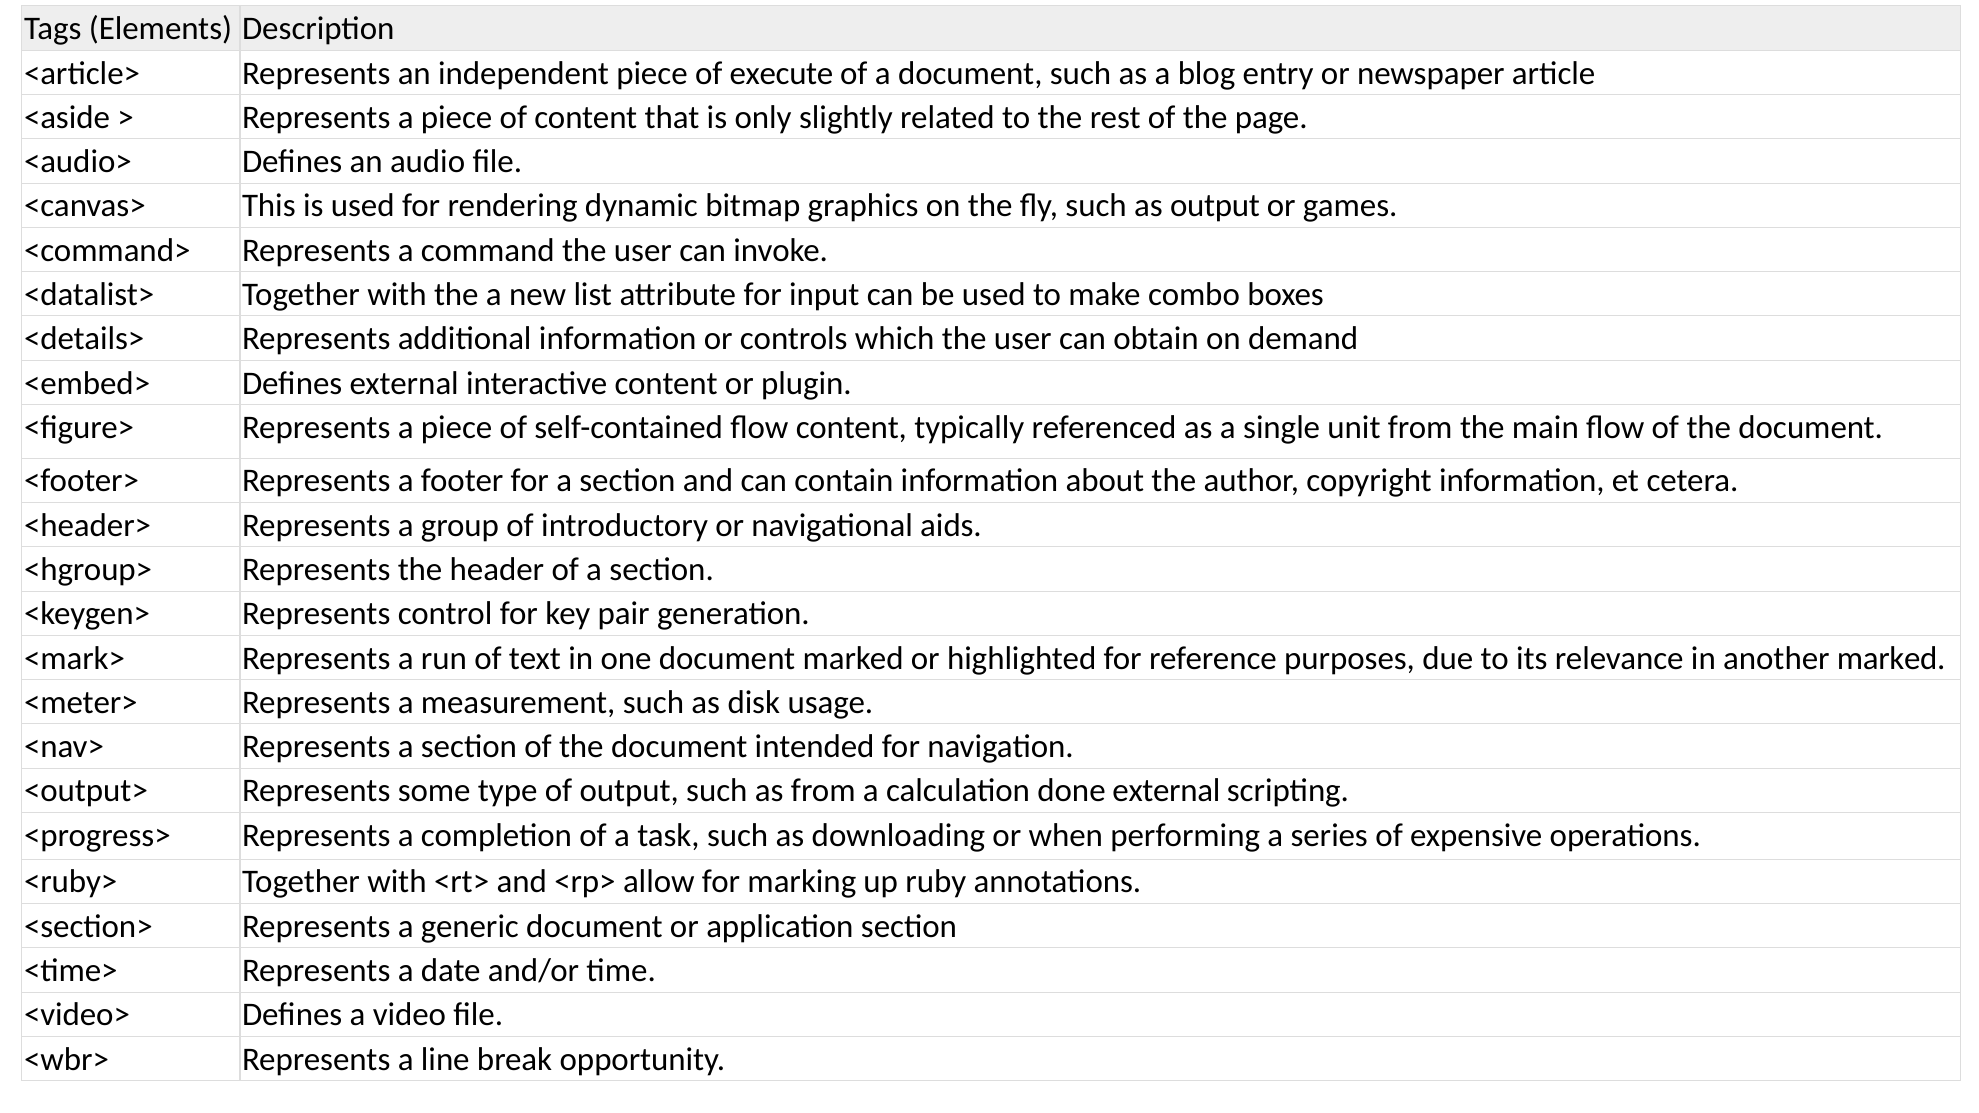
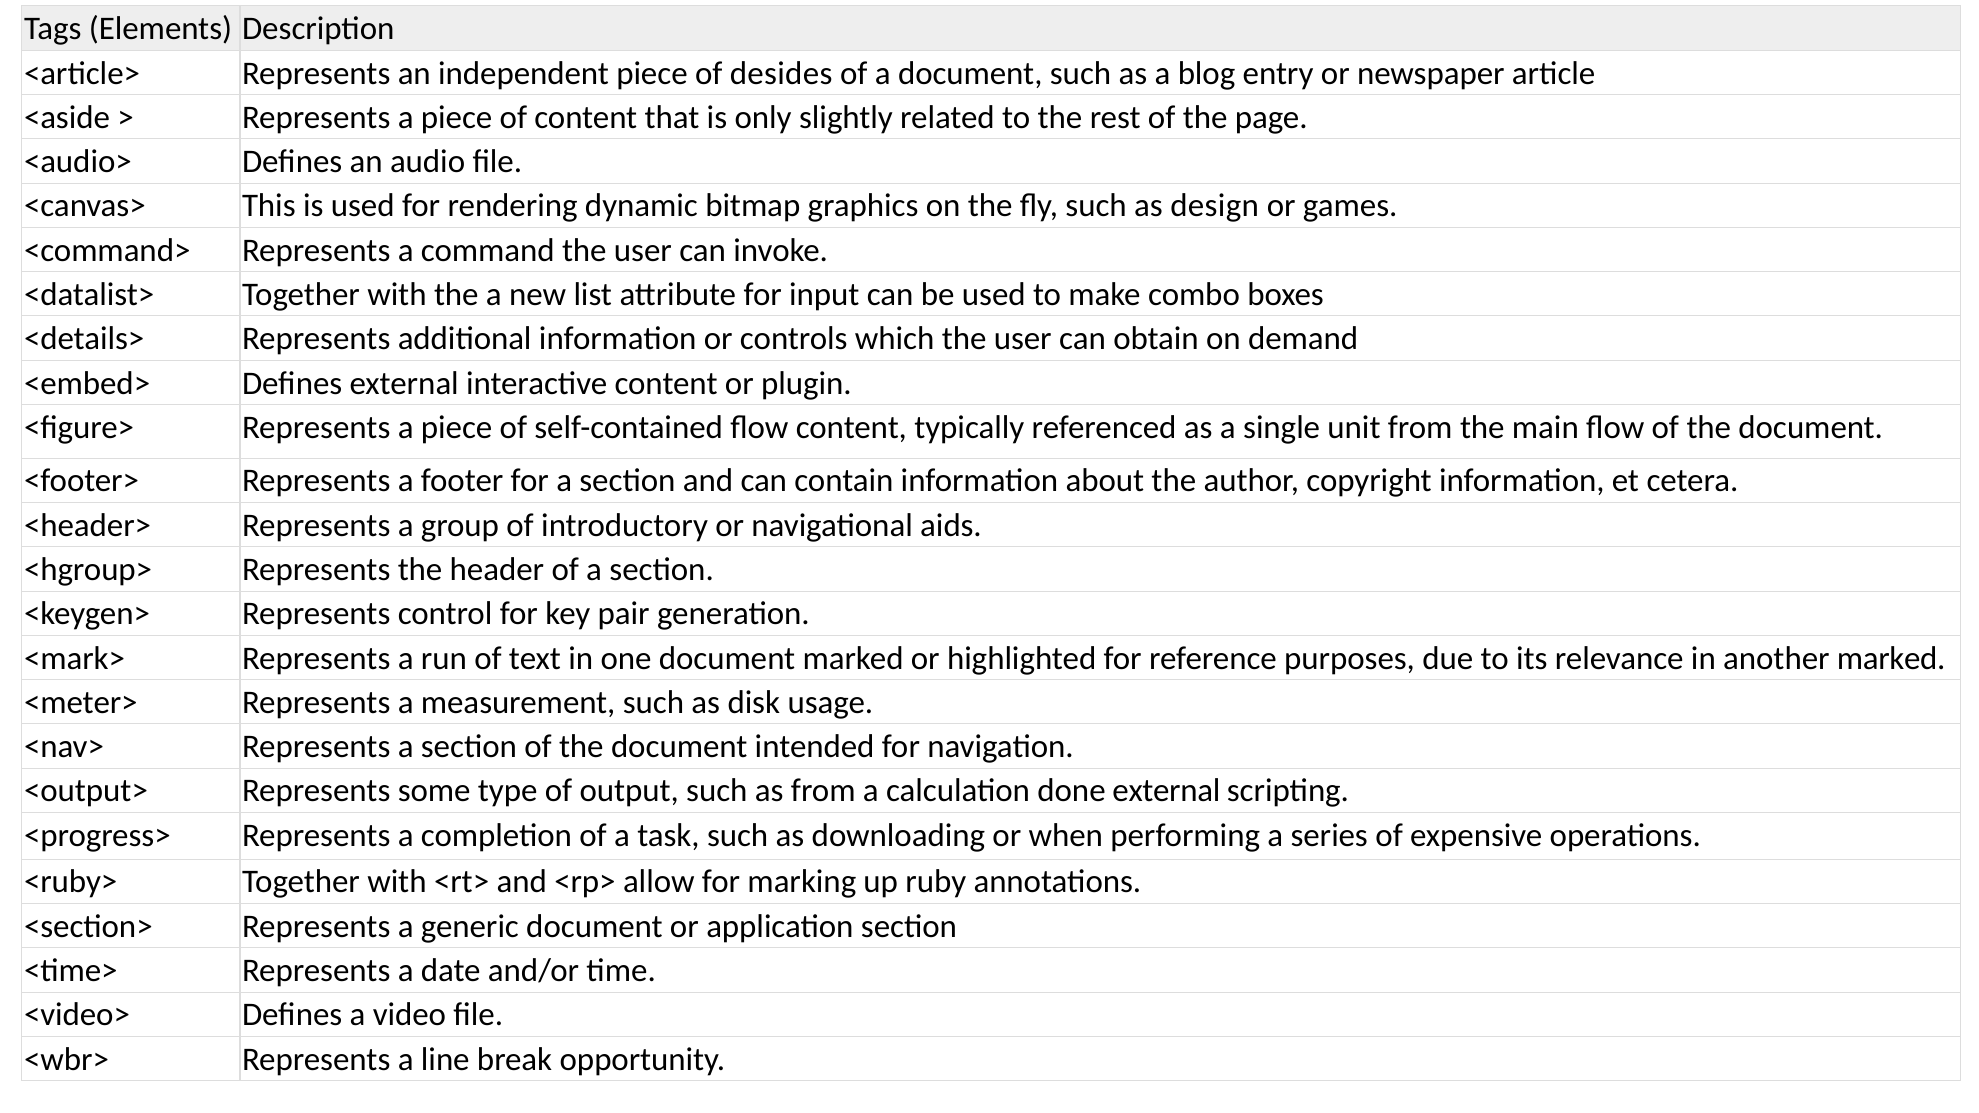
execute: execute -> desides (781, 73)
as output: output -> design (1215, 206)
